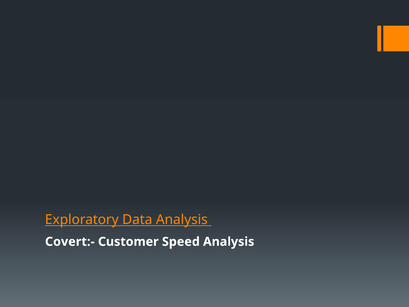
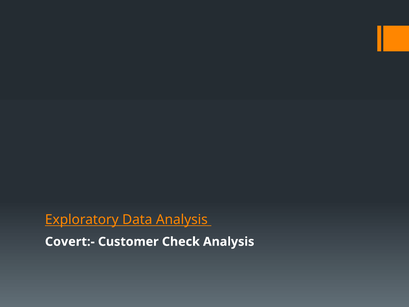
Speed: Speed -> Check (181, 242)
